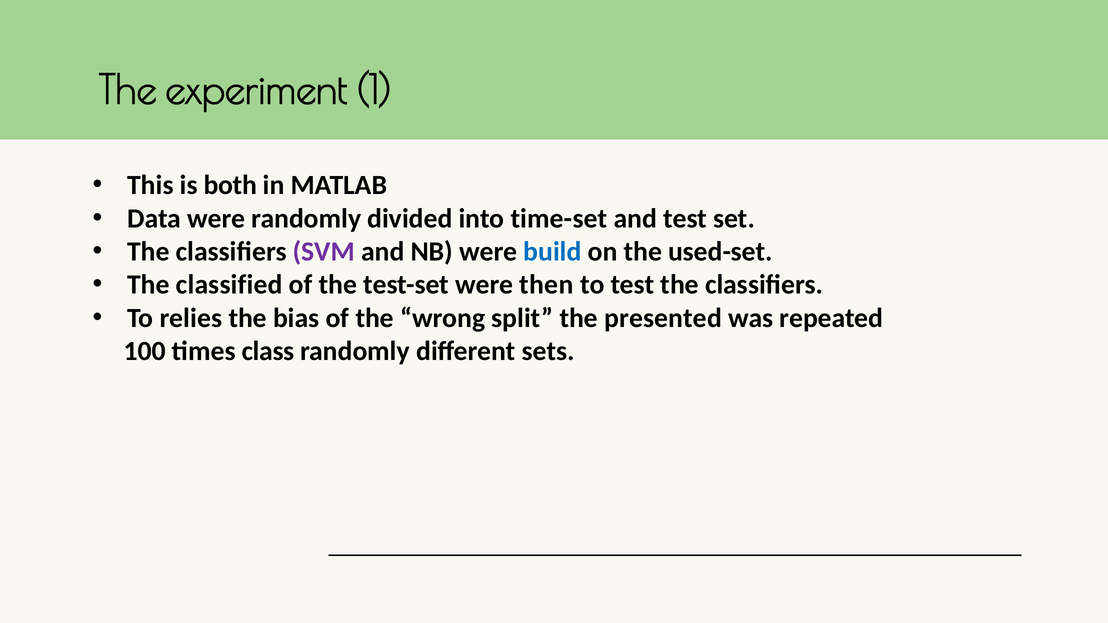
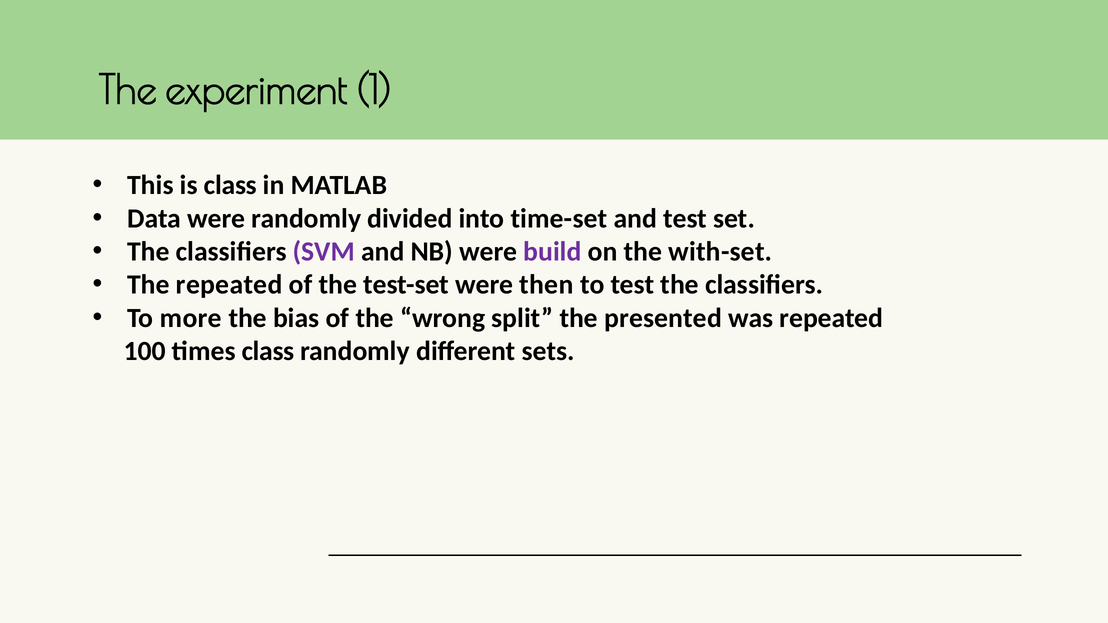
is both: both -> class (230, 185)
build colour: blue -> purple (552, 252)
used-set: used-set -> with-set (720, 252)
The classified: classified -> repeated (229, 285)
relies: relies -> more (191, 318)
